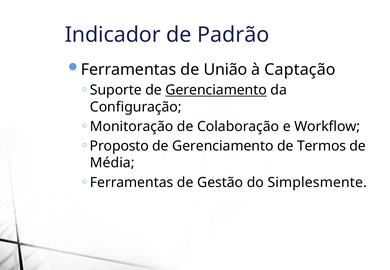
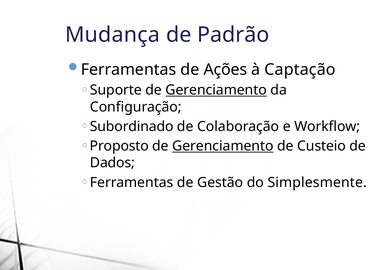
Indicador: Indicador -> Mudança (113, 35)
União: União -> Ações (225, 69)
Monitoração: Monitoração -> Subordinado (132, 126)
Gerenciamento underline: none -> present (223, 146)
Termos: Termos -> Custeio (322, 146)
Média: Média -> Dados (112, 163)
